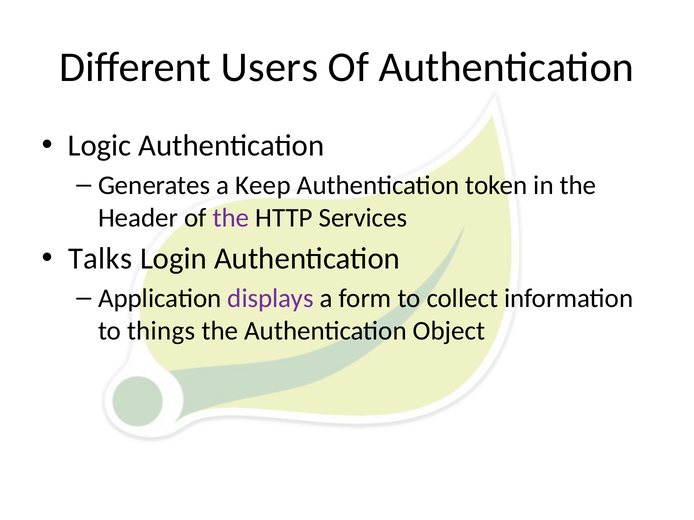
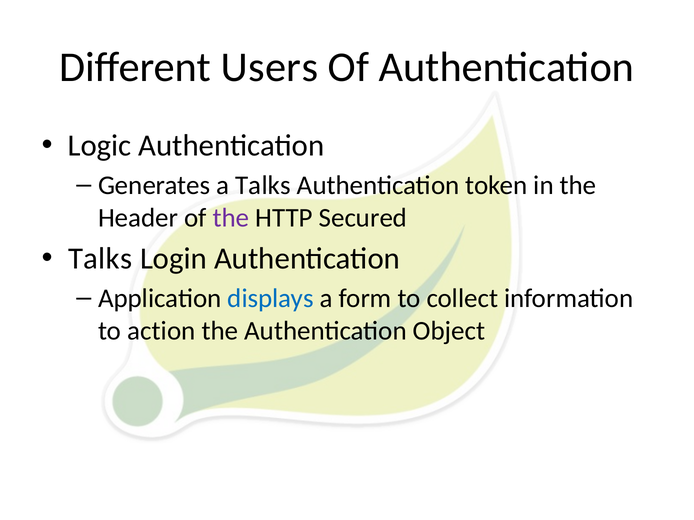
a Keep: Keep -> Talks (263, 185)
Services: Services -> Secured (363, 218)
displays colour: purple -> blue (271, 299)
things: things -> action (161, 331)
